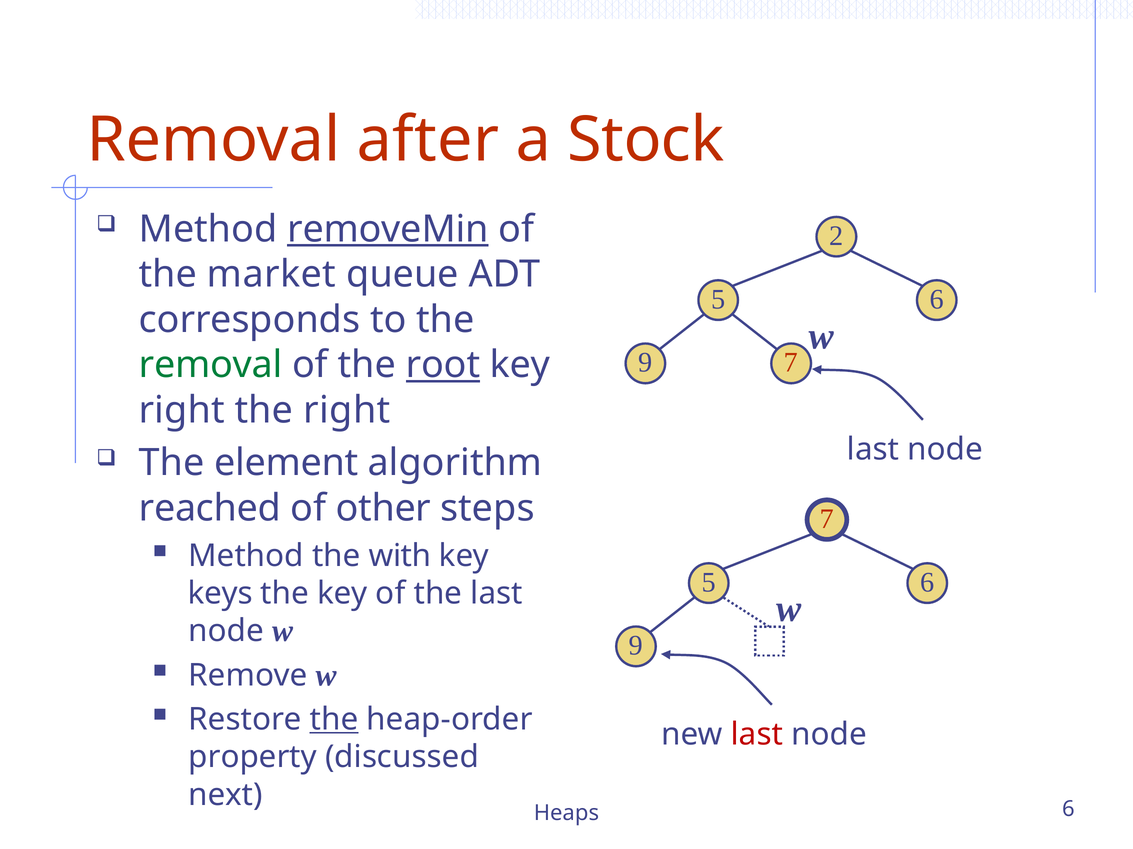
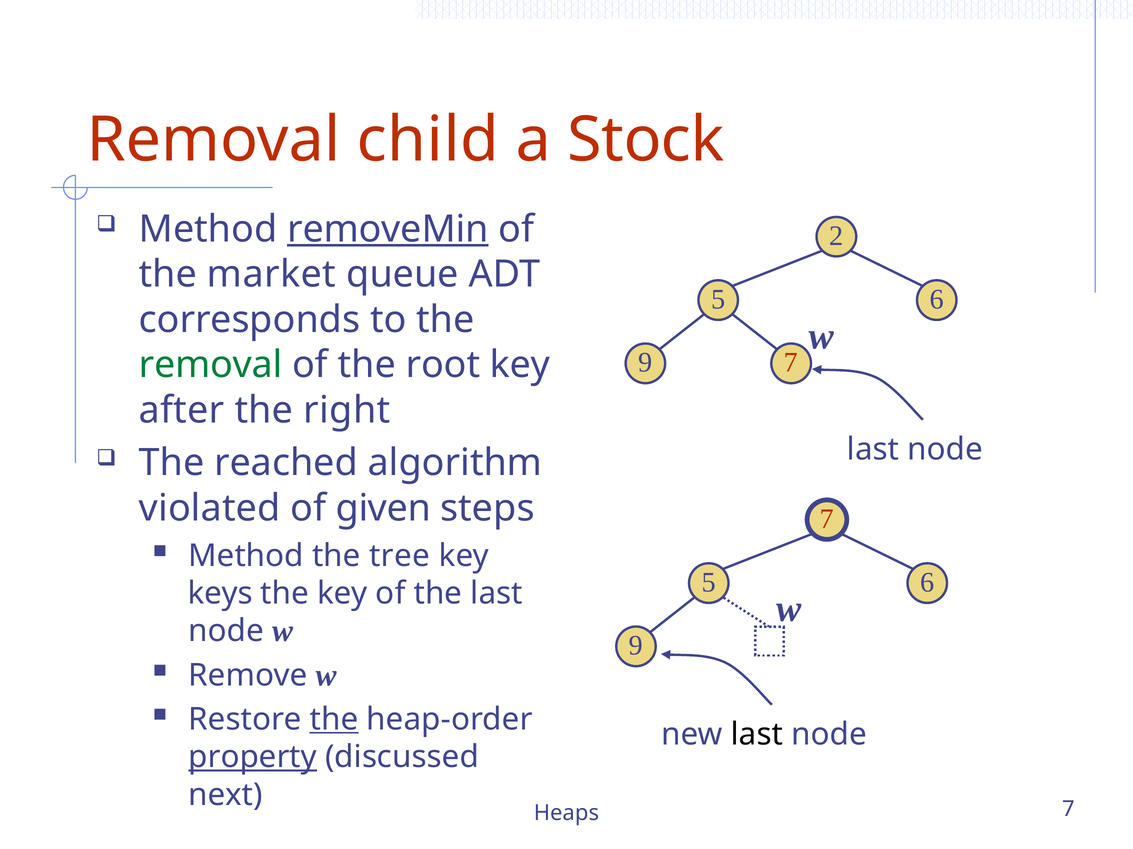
after: after -> child (428, 140)
root underline: present -> none (443, 365)
right: right -> after (182, 411)
element: element -> reached (286, 463)
reached: reached -> violated (210, 509)
other: other -> given (383, 509)
with: with -> tree (400, 556)
last colour: red -> black (757, 735)
property underline: none -> present (253, 758)
Heaps 6: 6 -> 7 (1068, 810)
